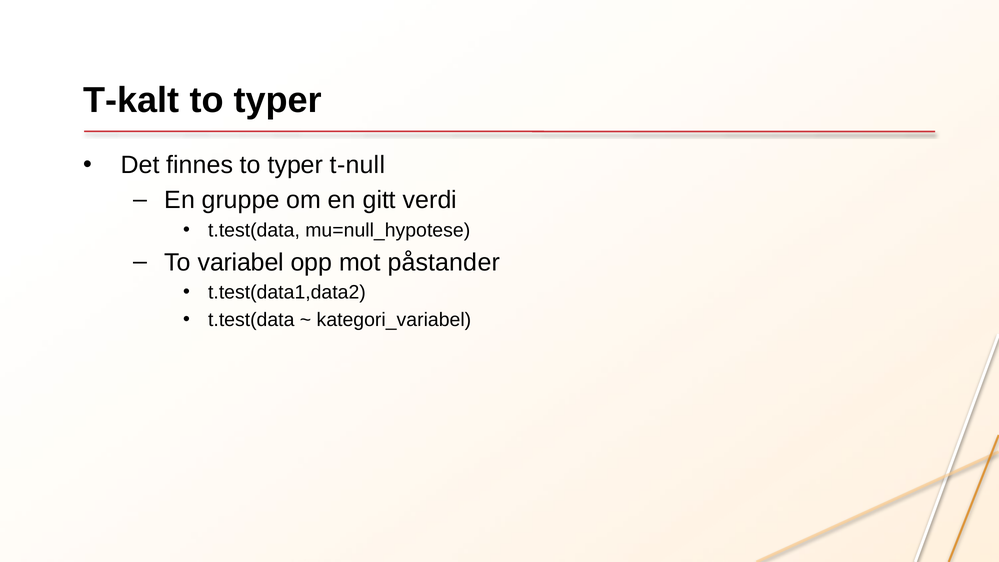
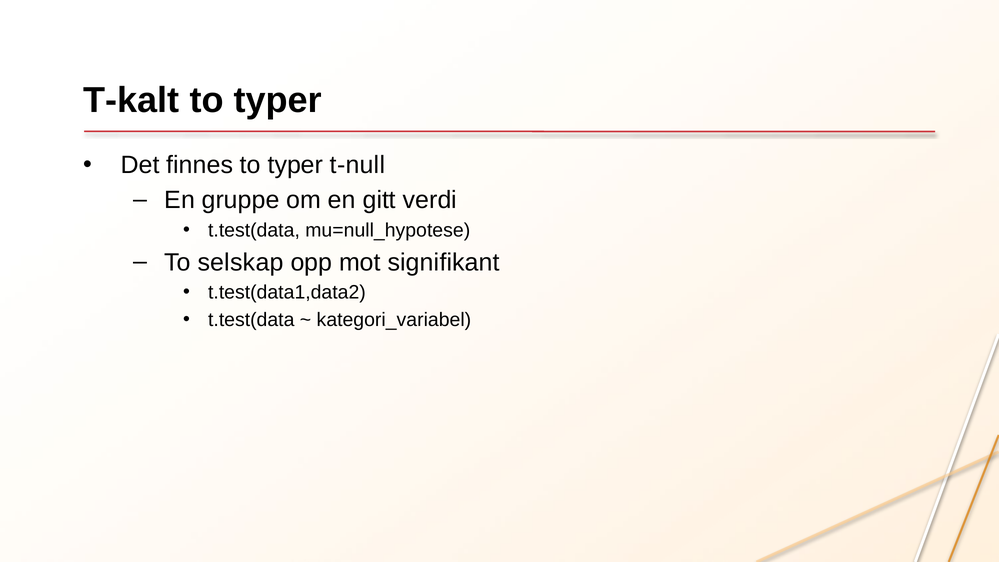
variabel: variabel -> selskap (241, 262)
påstander: påstander -> signifikant (444, 262)
